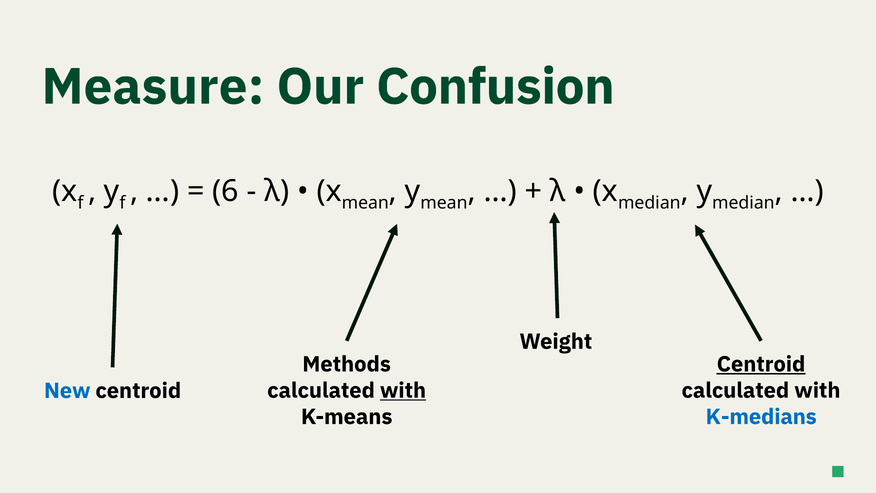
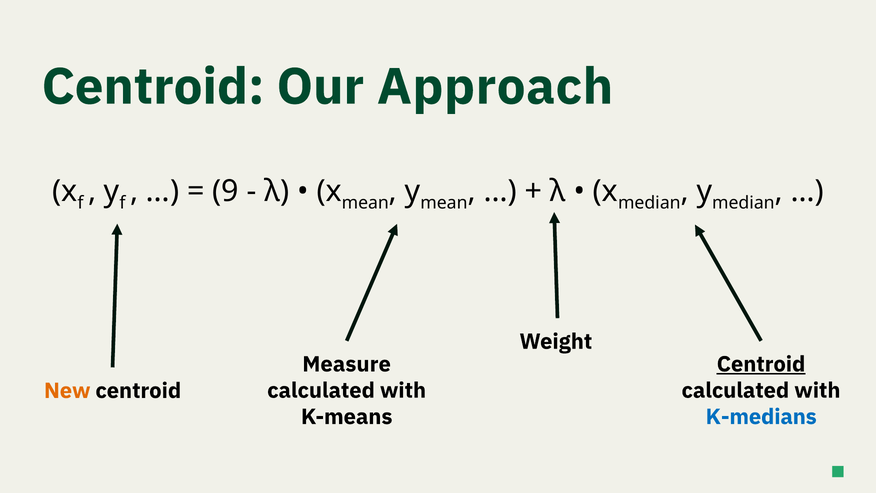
Measure: Measure -> Centroid (153, 87)
Confusion: Confusion -> Approach (495, 87)
6: 6 -> 9 (226, 191)
Methods: Methods -> Measure (347, 364)
with underline: present -> none (403, 390)
New colour: blue -> orange (67, 391)
